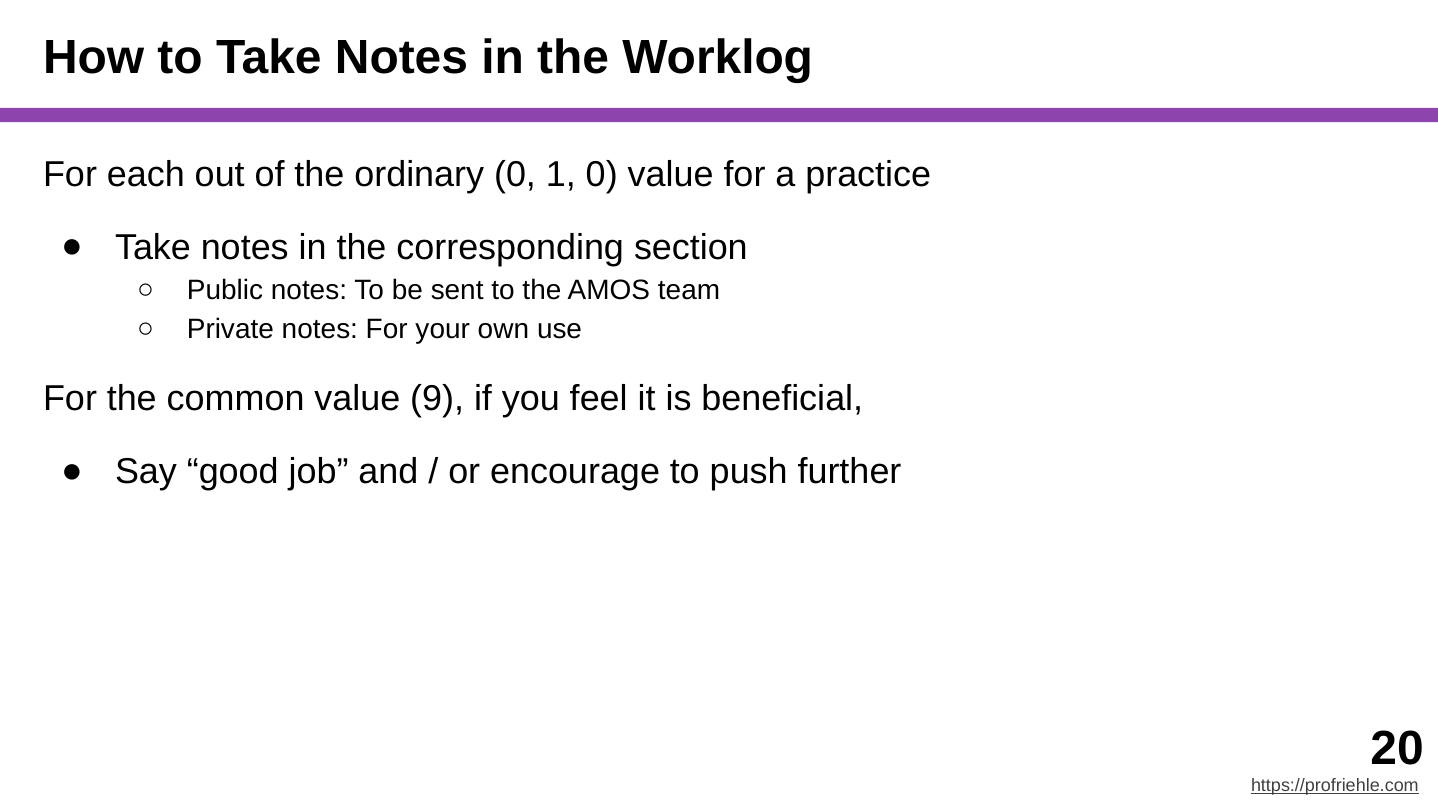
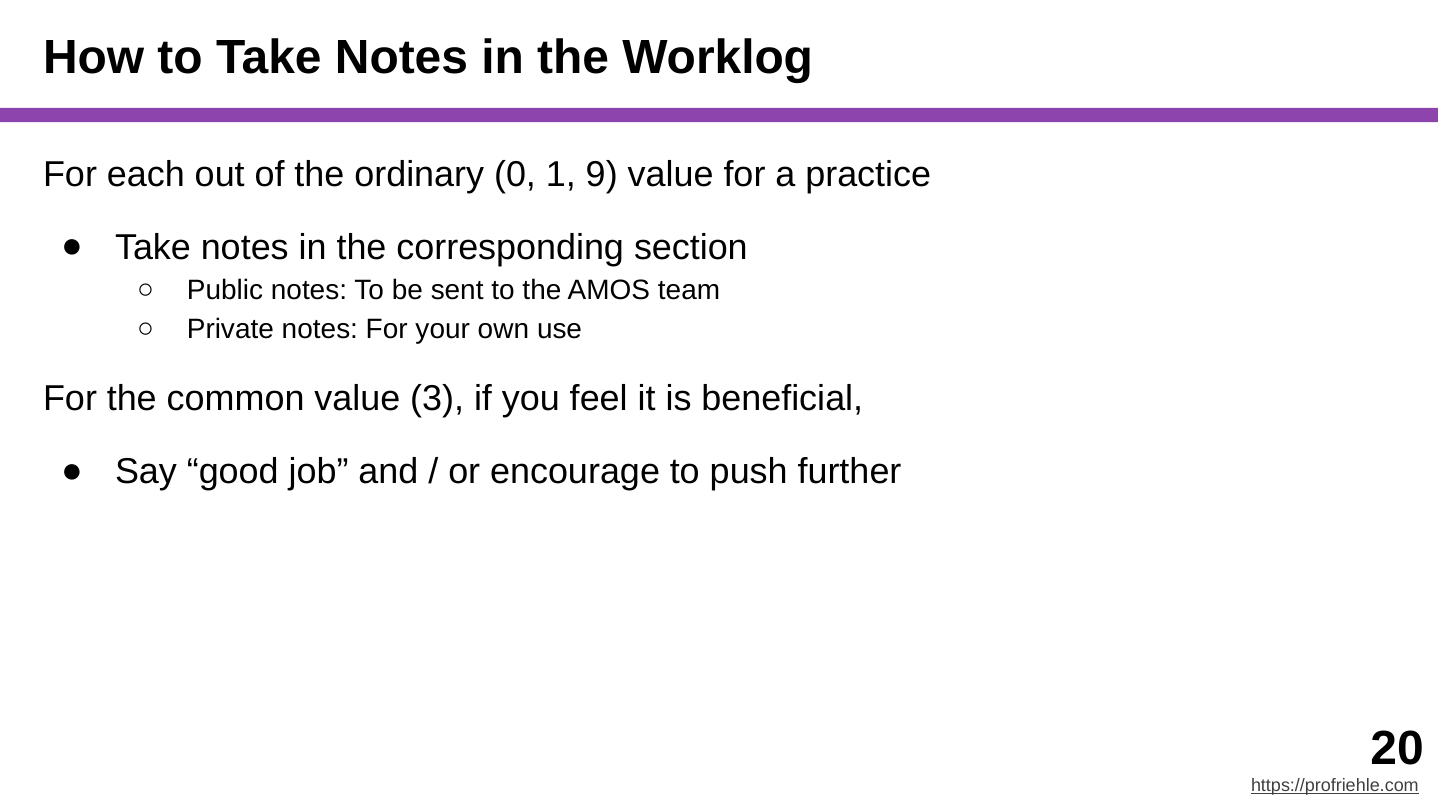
1 0: 0 -> 9 (602, 174)
9: 9 -> 3 (437, 399)
